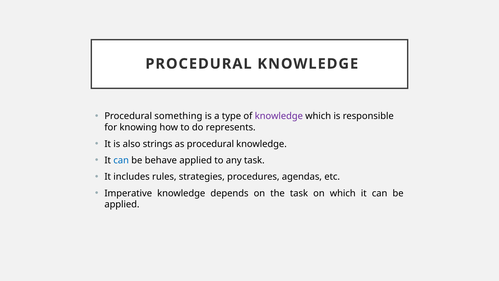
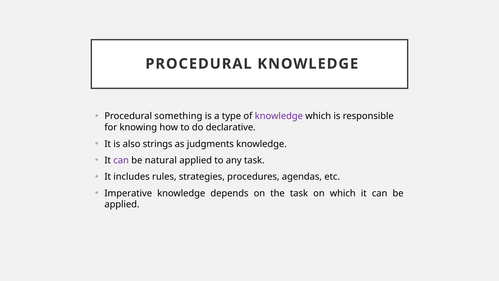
represents: represents -> declarative (231, 127)
as procedural: procedural -> judgments (210, 144)
can colour: blue -> purple (121, 160)
behave: behave -> natural (161, 160)
